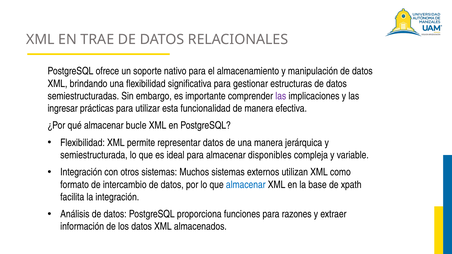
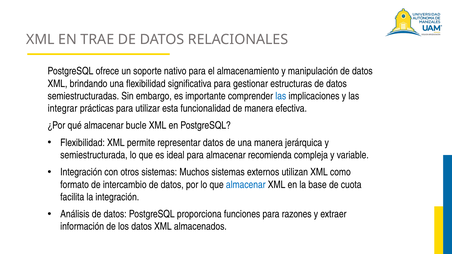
las colour: purple -> blue (281, 96)
ingresar: ingresar -> integrar (63, 109)
disponibles: disponibles -> recomienda (270, 155)
xpath: xpath -> cuota (351, 185)
